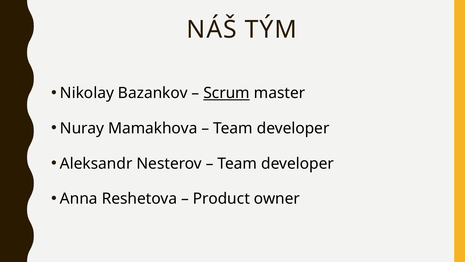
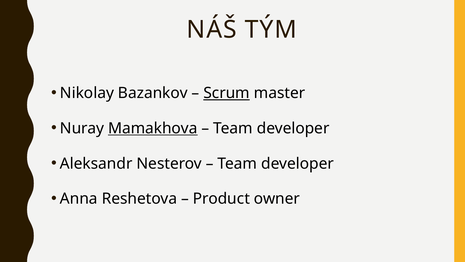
Mamakhova underline: none -> present (153, 128)
